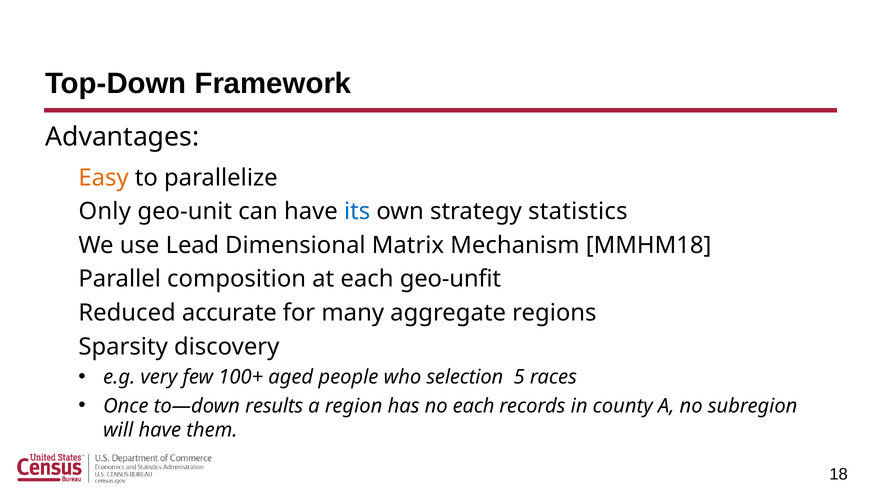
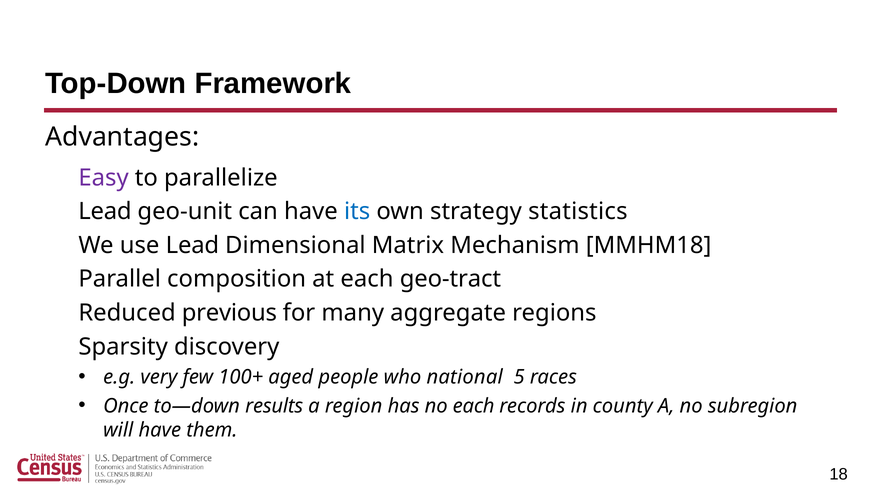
Easy colour: orange -> purple (104, 178)
Only: Only -> Lead (105, 211)
geo-unfit: geo-unfit -> geo-tract (450, 279)
accurate: accurate -> previous (229, 313)
selection: selection -> national (465, 377)
